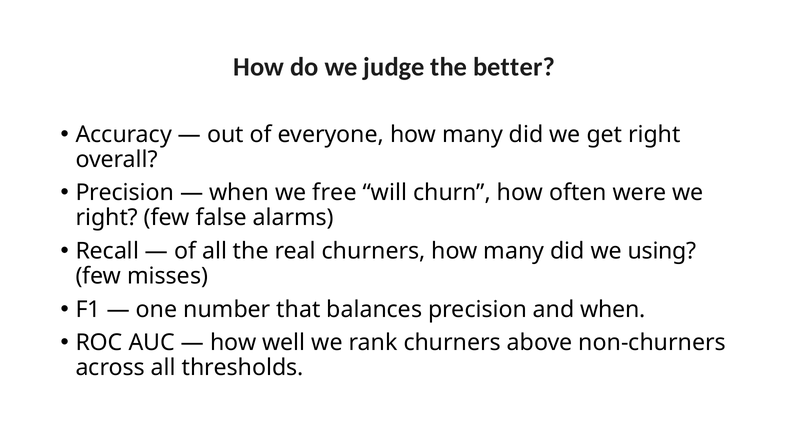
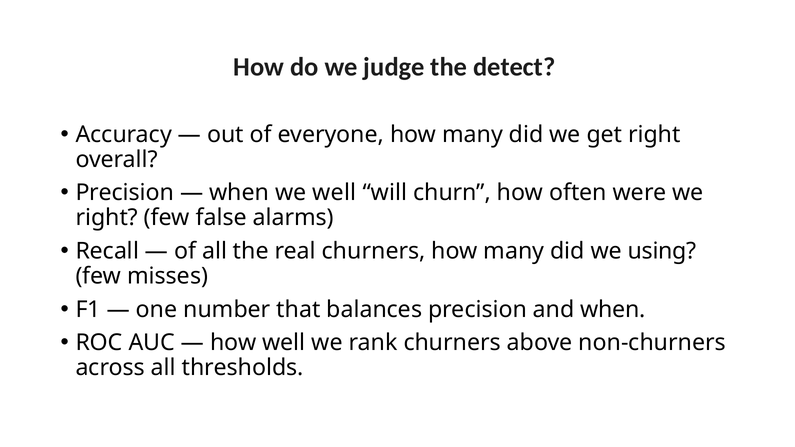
better: better -> detect (514, 67)
we free: free -> well (334, 193)
